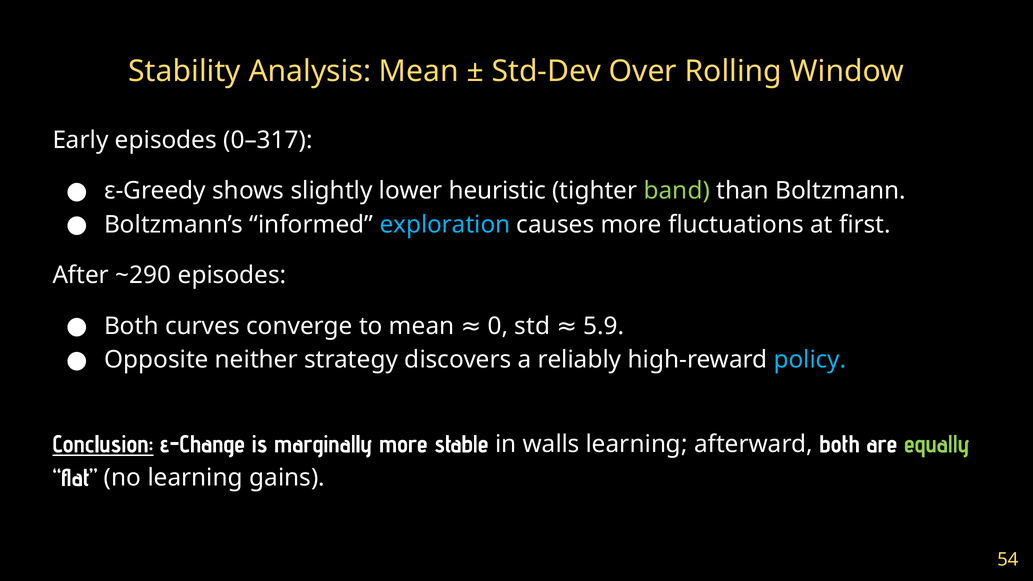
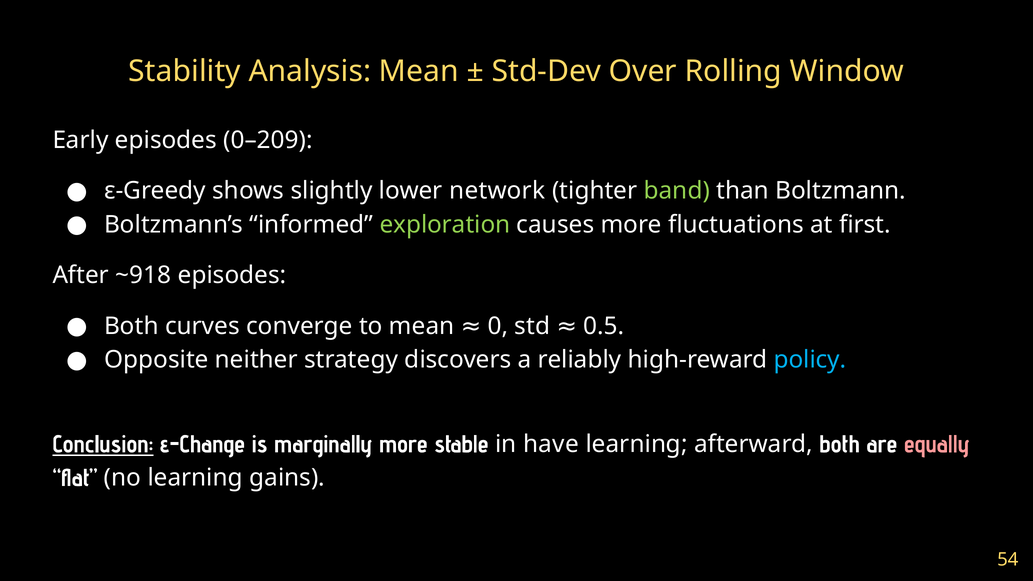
0–317: 0–317 -> 0–209 (268, 140)
heuristic: heuristic -> network (497, 191)
exploration colour: light blue -> light green (445, 224)
~290: ~290 -> ~918 (143, 275)
5.9: 5.9 -> 0.5 (604, 326)
walls: walls -> have (551, 444)
equally colour: light green -> pink (937, 444)
